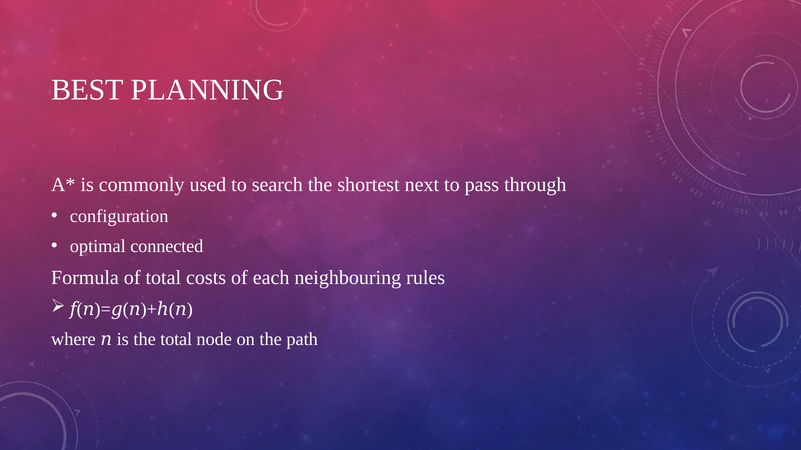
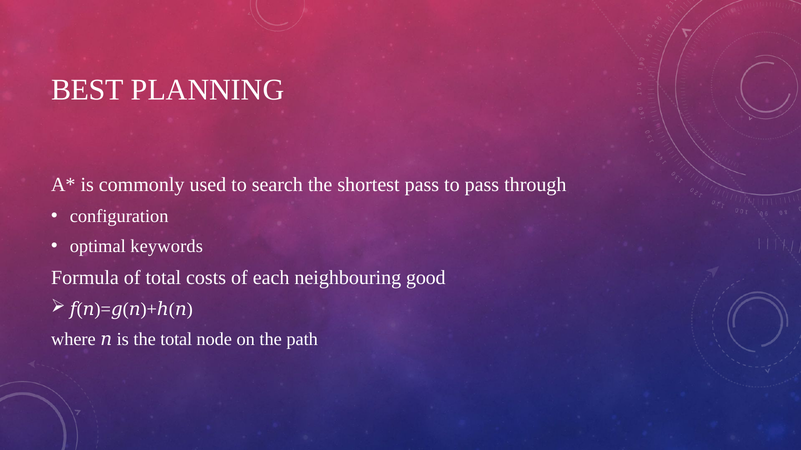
shortest next: next -> pass (422, 185)
connected: connected -> keywords (167, 247)
rules: rules -> good (426, 278)
